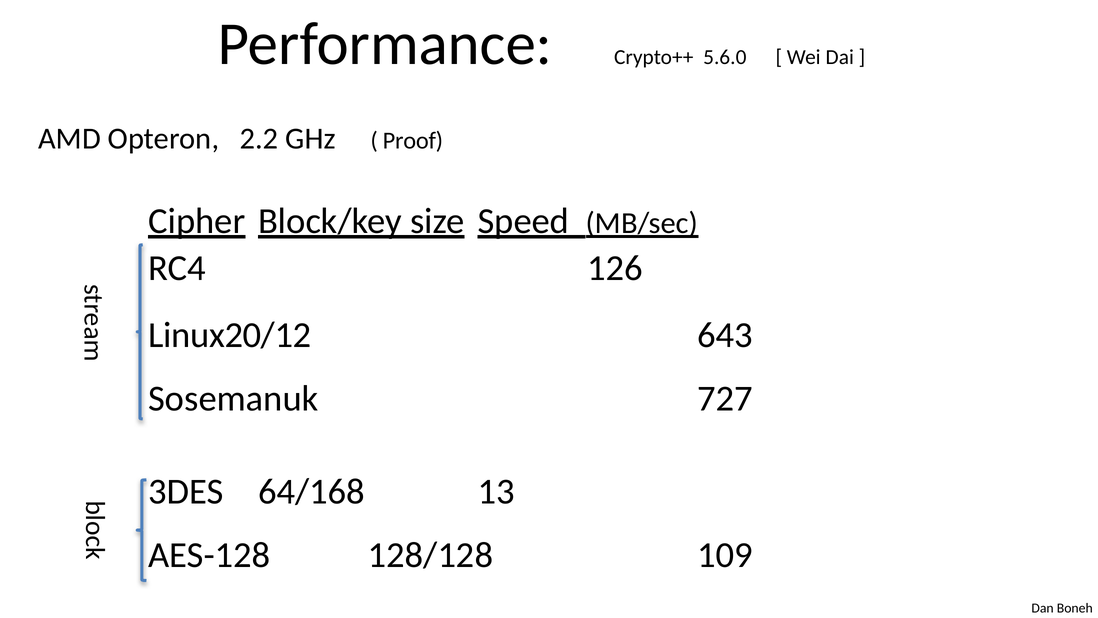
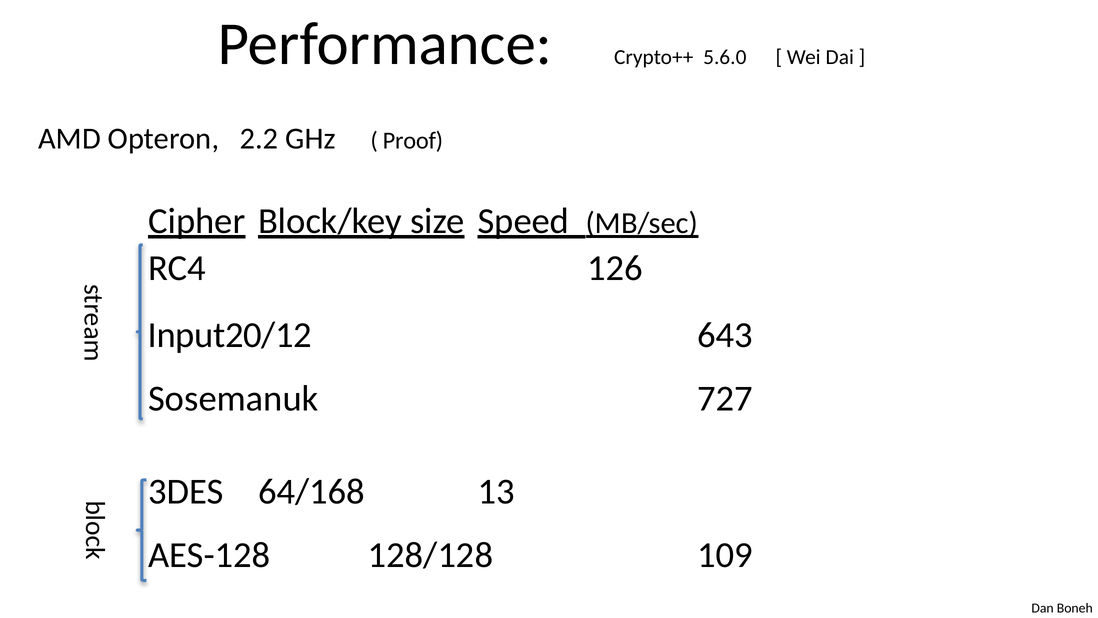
Linux20/12: Linux20/12 -> Input20/12 (230, 335)
